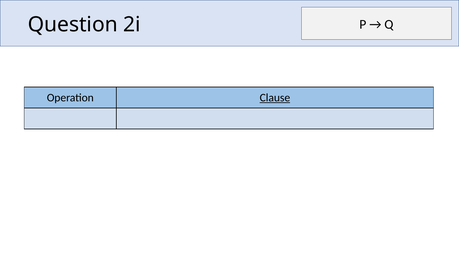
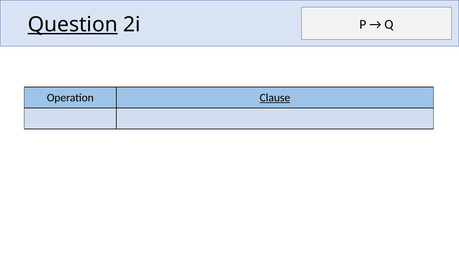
Question underline: none -> present (73, 25)
